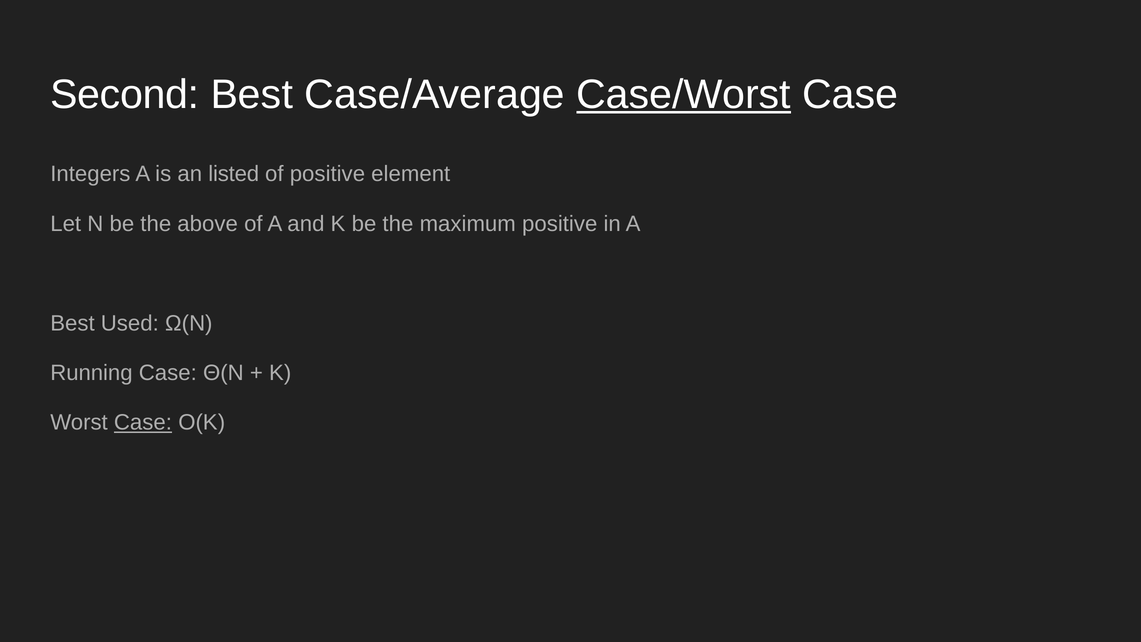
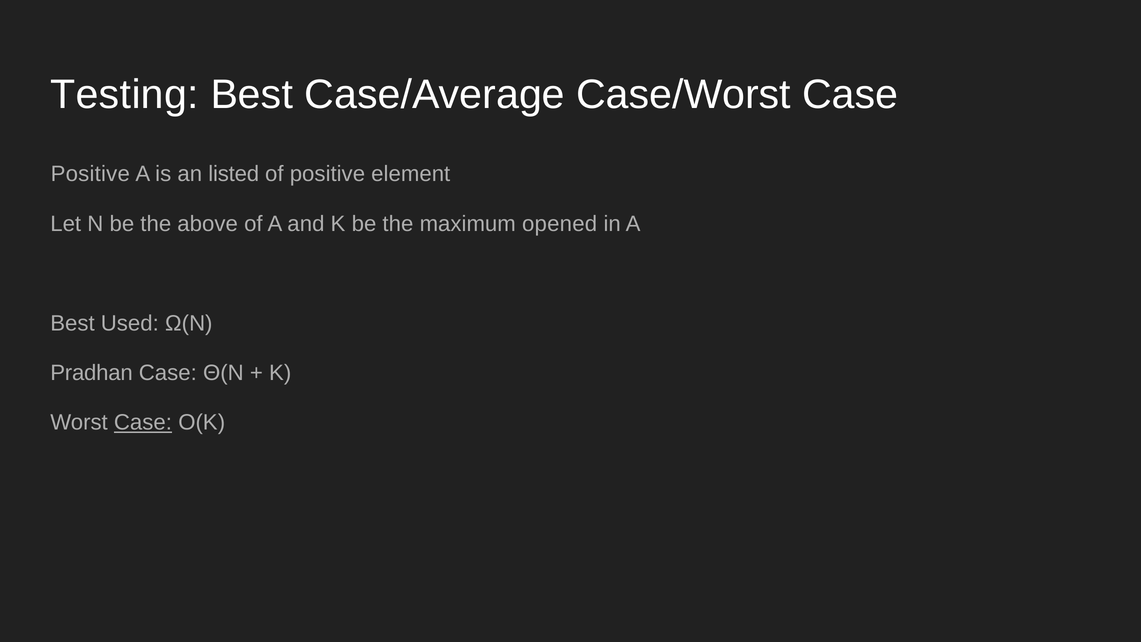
Second: Second -> Testing (125, 95)
Case/Worst underline: present -> none (684, 95)
Integers: Integers -> Positive (90, 174)
maximum positive: positive -> opened (560, 224)
Running: Running -> Pradhan (92, 373)
